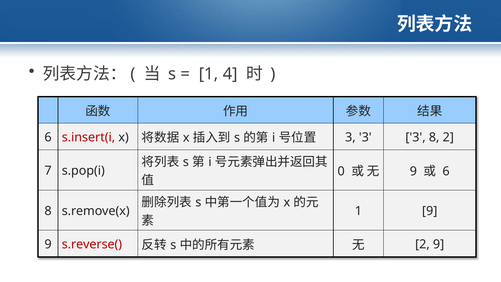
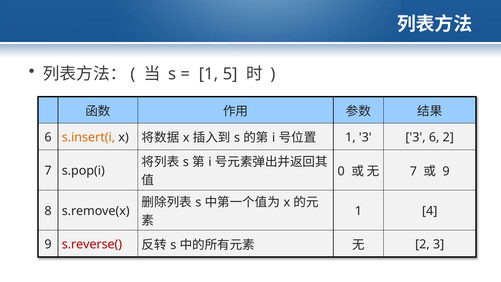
4: 4 -> 5 (230, 74)
s.insert(i colour: red -> orange (88, 137)
3: 3 -> 1 (350, 137)
3 8: 8 -> 6 (434, 137)
9: 9 -> 7 (413, 171)
6: 6 -> 9 (446, 171)
1 9: 9 -> 4 (430, 211)
2 9: 9 -> 3 (439, 244)
